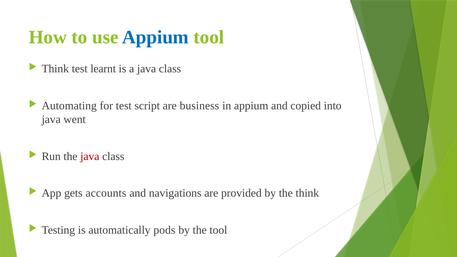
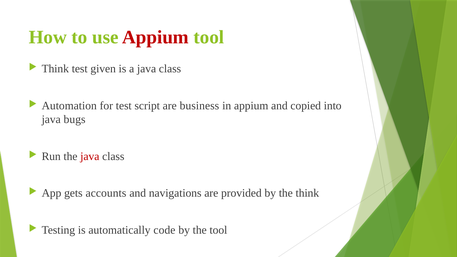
Appium colour: blue -> red (156, 37)
learnt: learnt -> given (103, 69)
Automating: Automating -> Automation (69, 106)
went: went -> bugs (75, 119)
pods: pods -> code (164, 230)
